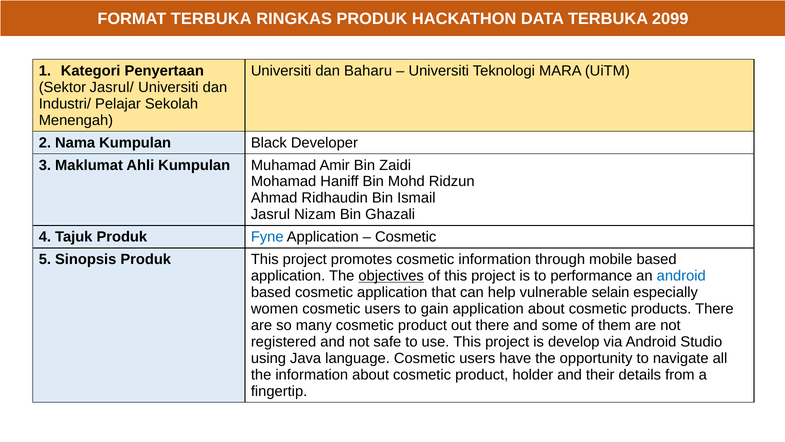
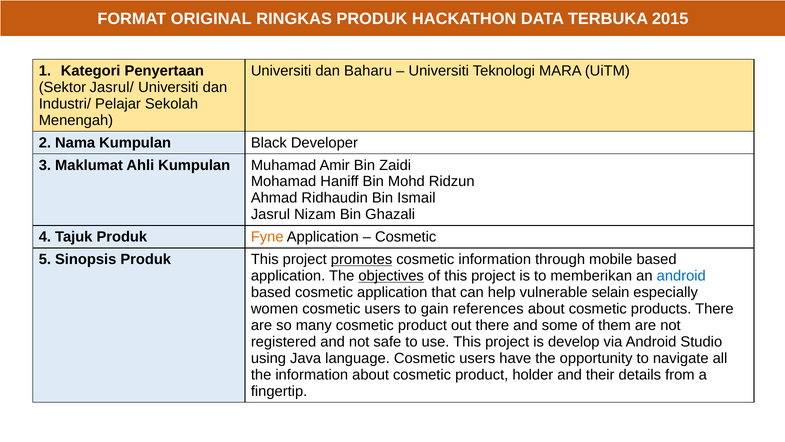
FORMAT TERBUKA: TERBUKA -> ORIGINAL (211, 19)
2099: 2099 -> 2015 (670, 19)
Fyne colour: blue -> orange (267, 237)
promotes underline: none -> present (362, 259)
performance: performance -> memberikan (591, 276)
gain application: application -> references (488, 309)
